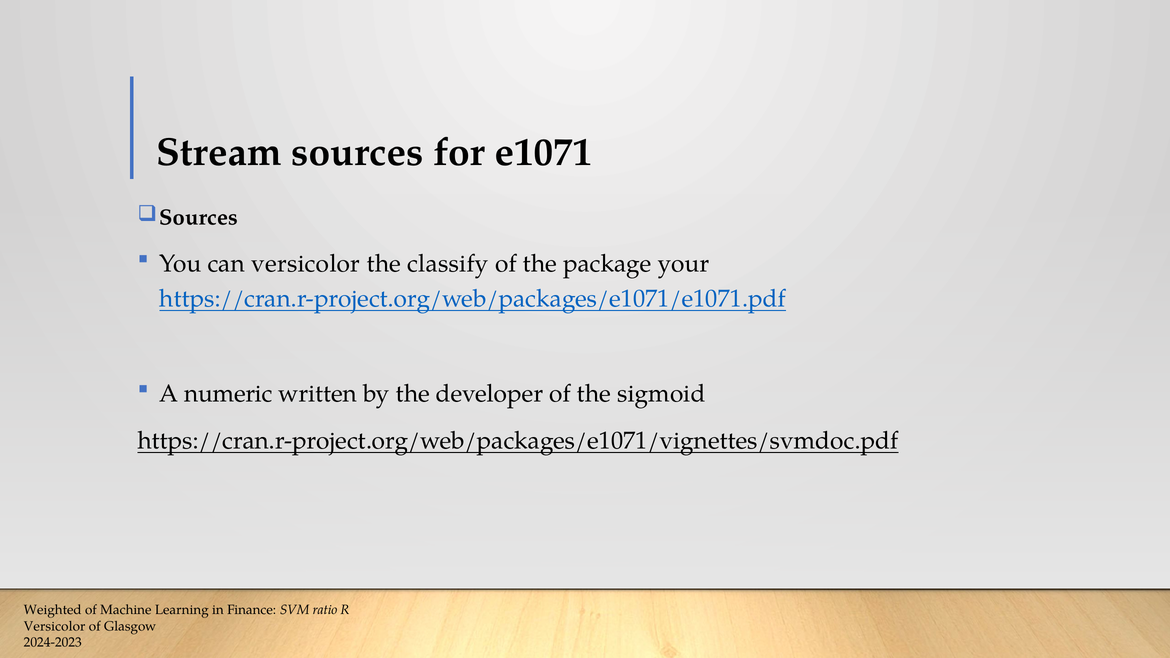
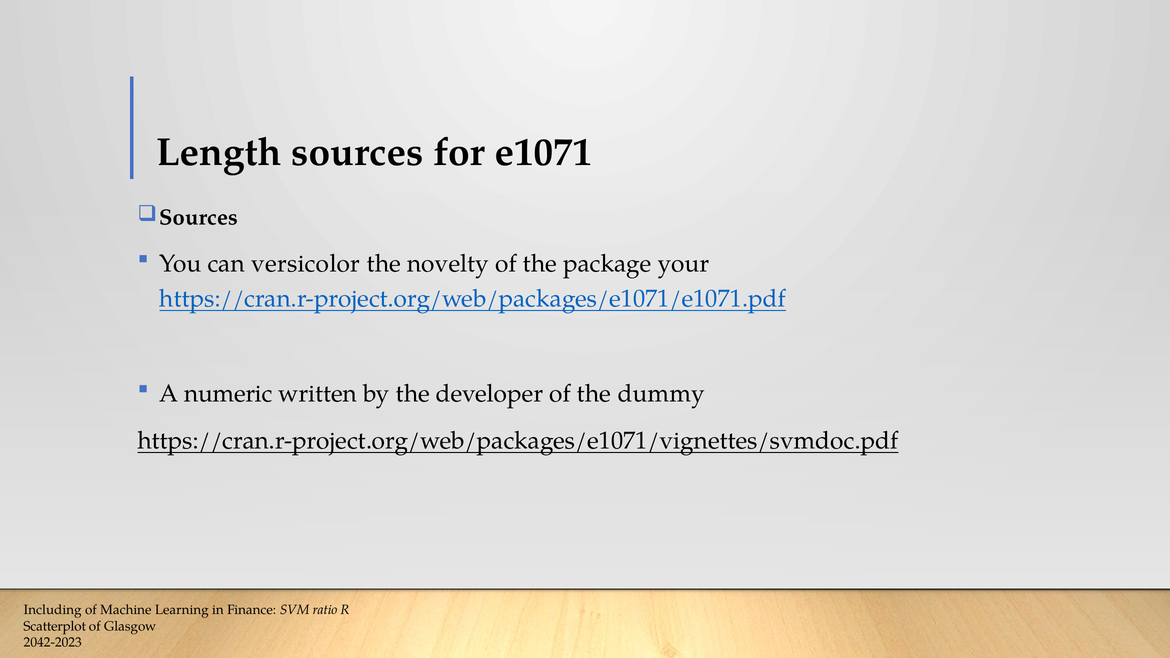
Stream: Stream -> Length (219, 152)
classify: classify -> novelty (448, 264)
sigmoid: sigmoid -> dummy (661, 394)
Weighted: Weighted -> Including (53, 610)
Versicolor: Versicolor -> Scatterplot (55, 626)
2024-2023: 2024-2023 -> 2042-2023 (53, 642)
